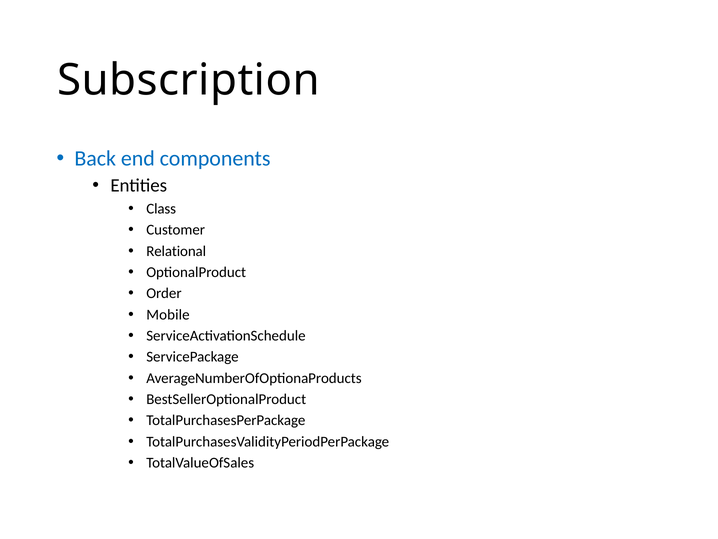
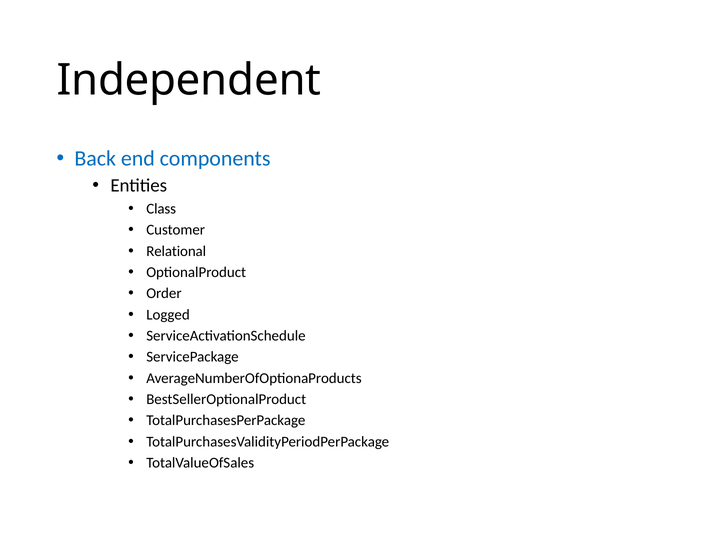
Subscription: Subscription -> Independent (189, 80)
Mobile: Mobile -> Logged (168, 314)
